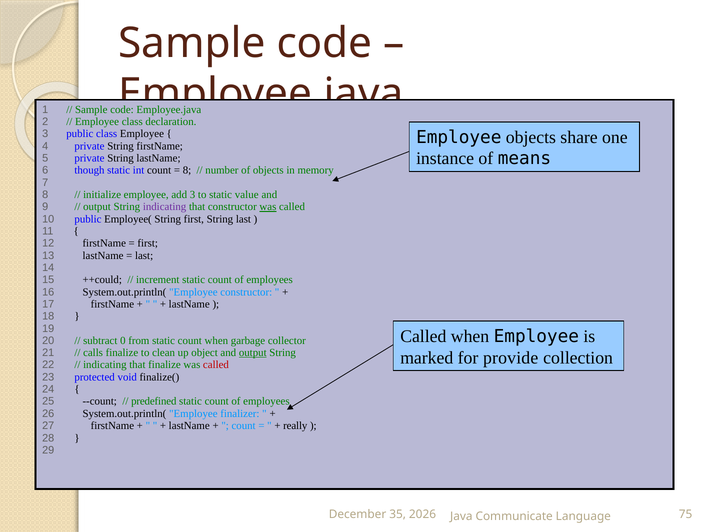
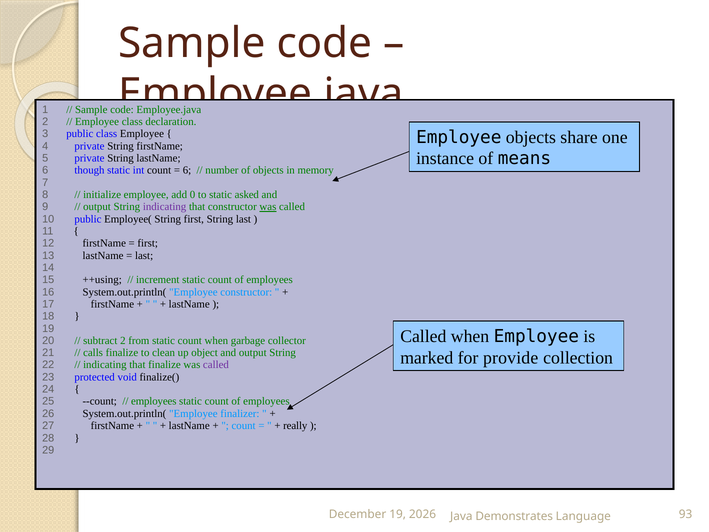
8: 8 -> 6 (187, 170)
add 3: 3 -> 0 (193, 195)
value: value -> asked (247, 195)
++could: ++could -> ++using (102, 280)
subtract 0: 0 -> 2 (123, 340)
output underline: present -> none (253, 353)
called colour: red -> purple (216, 365)
predefined: predefined -> employees (154, 401)
35: 35 -> 19 (398, 514)
Communicate: Communicate -> Demonstrates (514, 516)
75: 75 -> 93 (686, 514)
